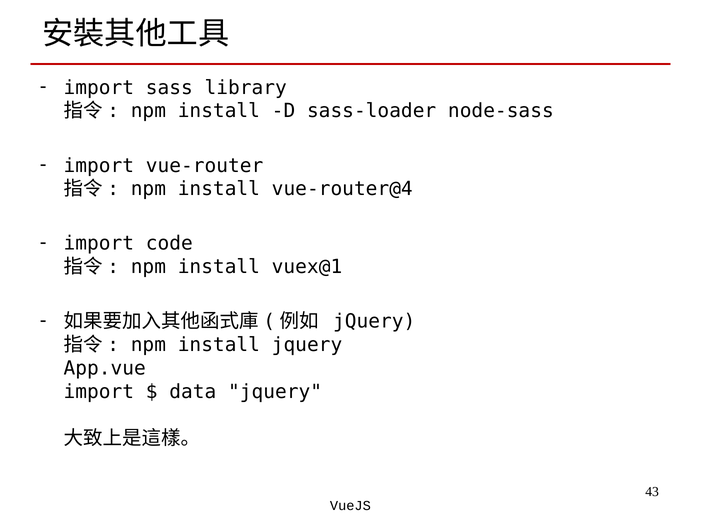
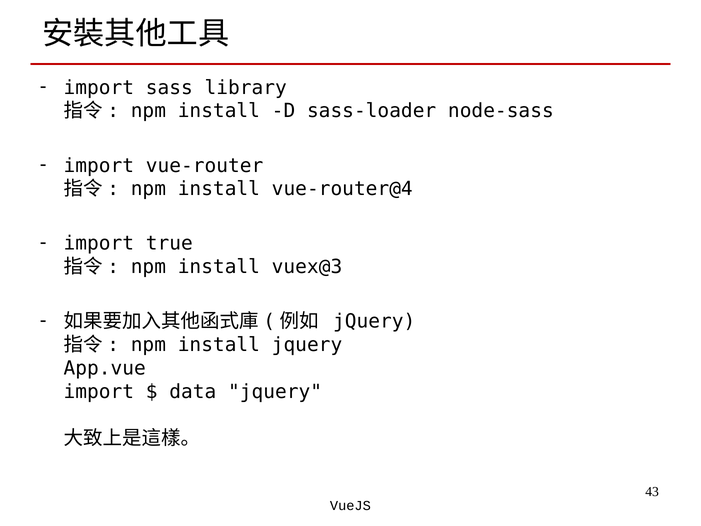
code: code -> true (169, 243)
vuex@1: vuex@1 -> vuex@3 (307, 267)
